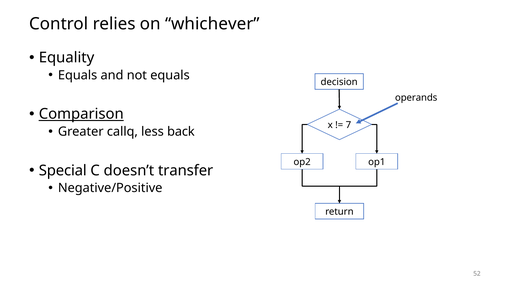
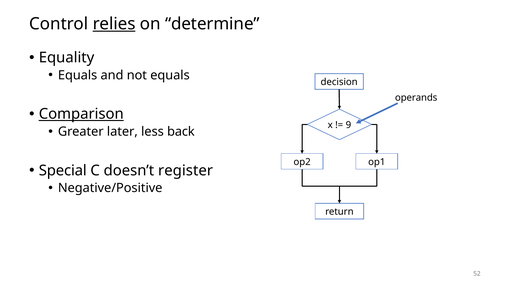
relies underline: none -> present (114, 24)
whichever: whichever -> determine (212, 24)
7: 7 -> 9 (348, 125)
callq: callq -> later (122, 132)
transfer: transfer -> register (186, 170)
